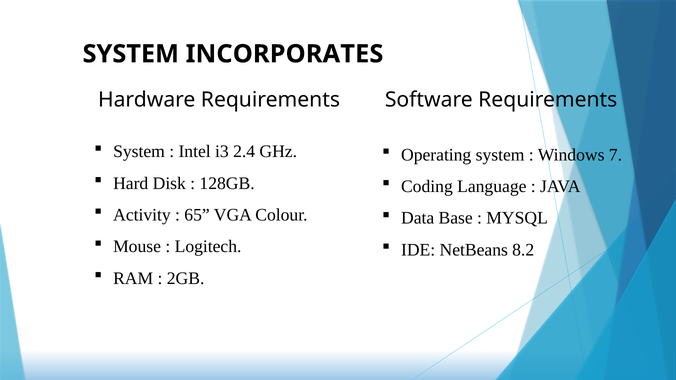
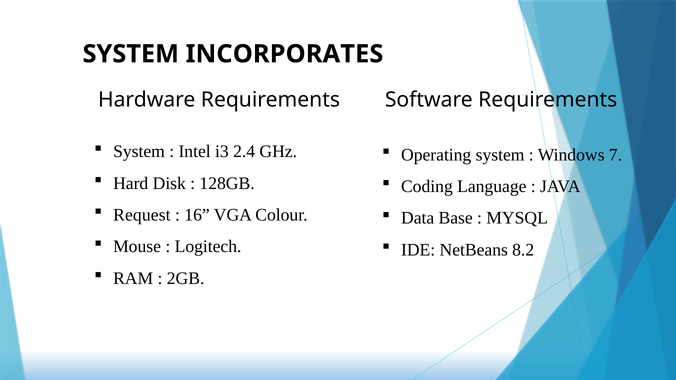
Activity: Activity -> Request (142, 215)
65: 65 -> 16 (197, 215)
